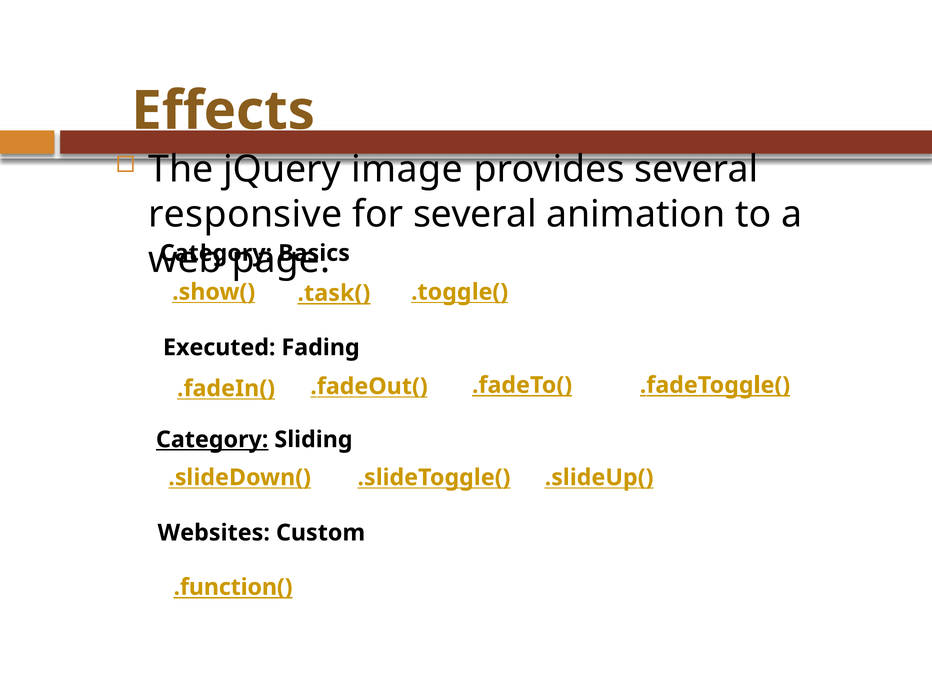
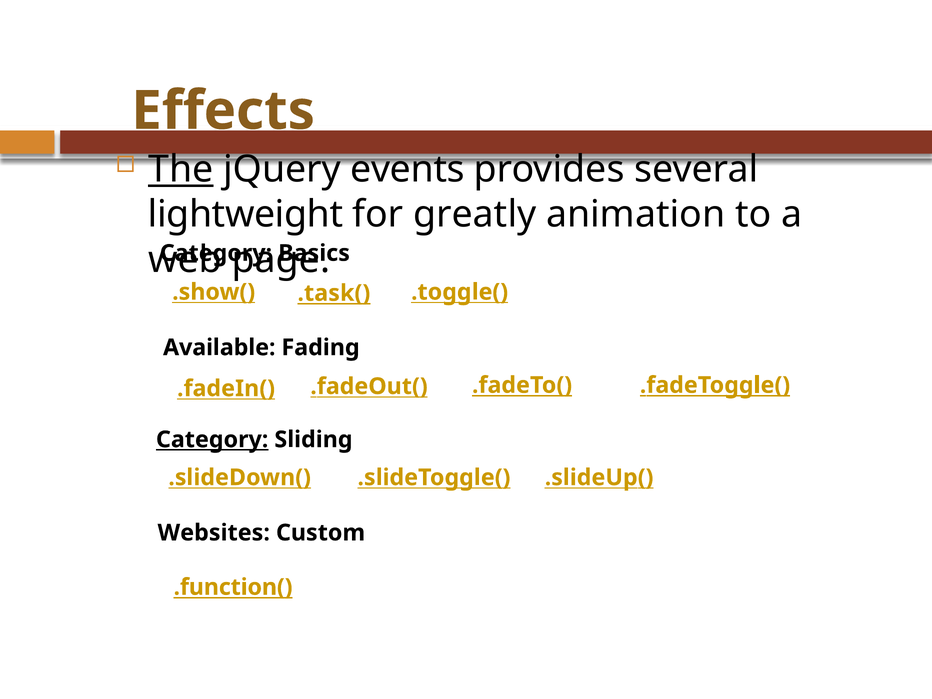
The underline: none -> present (181, 170)
image: image -> events (408, 170)
responsive: responsive -> lightweight (246, 215)
for several: several -> greatly (475, 215)
Executed: Executed -> Available (219, 348)
